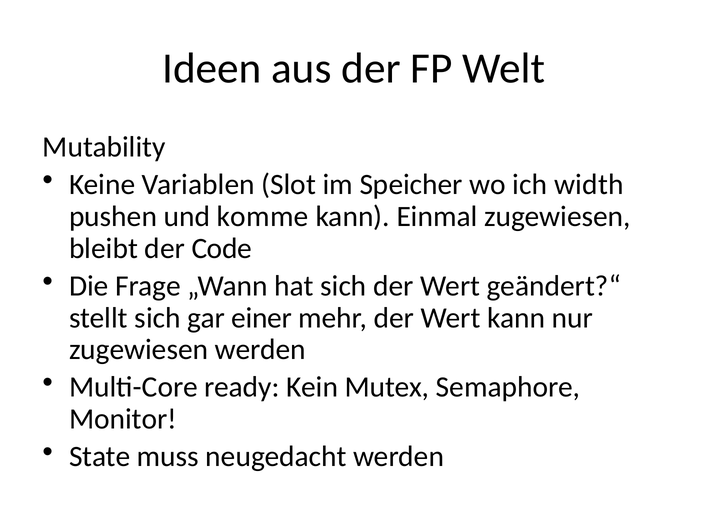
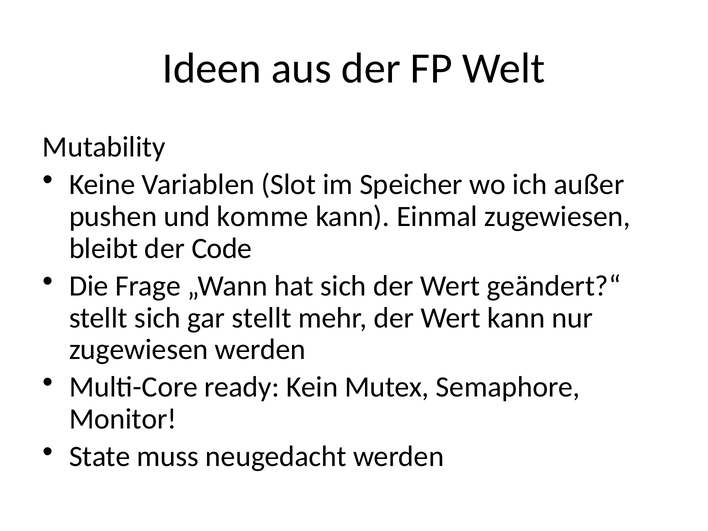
width: width -> außer (589, 185)
gar einer: einer -> stellt (262, 318)
